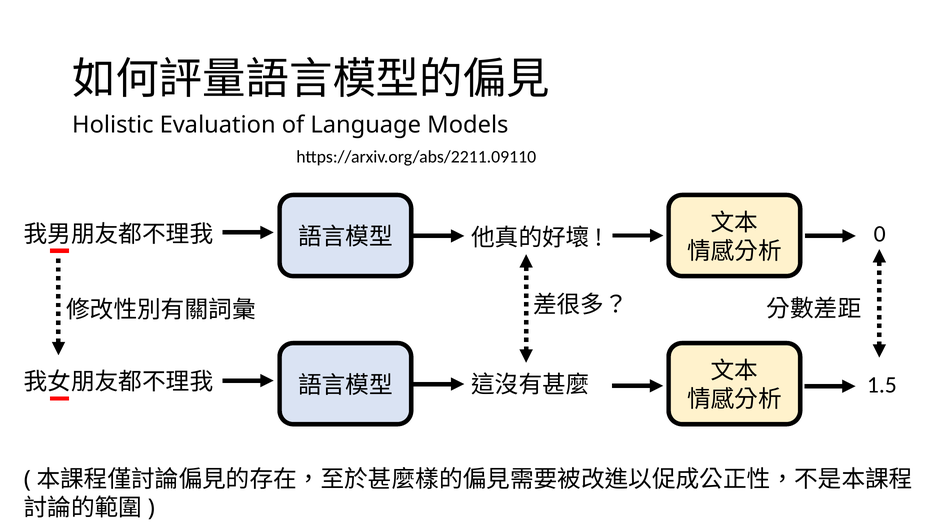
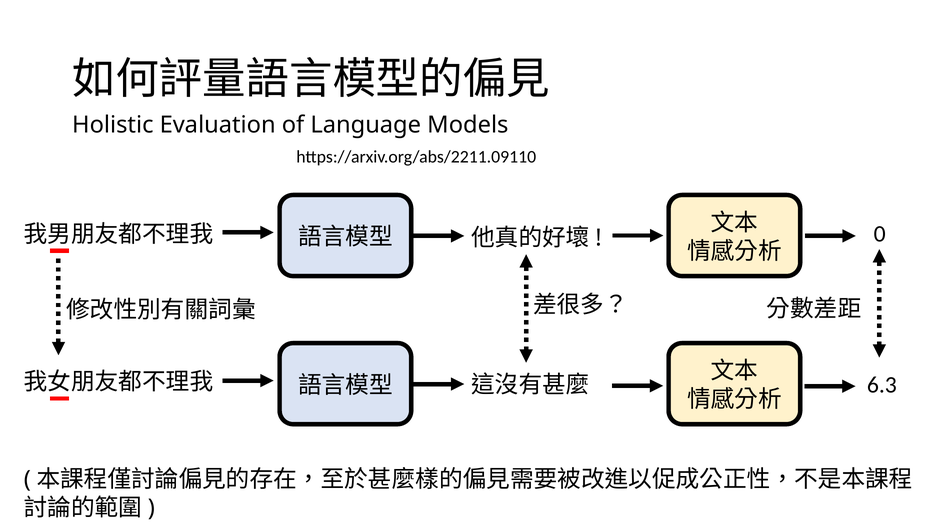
1.5: 1.5 -> 6.3 (882, 386)
